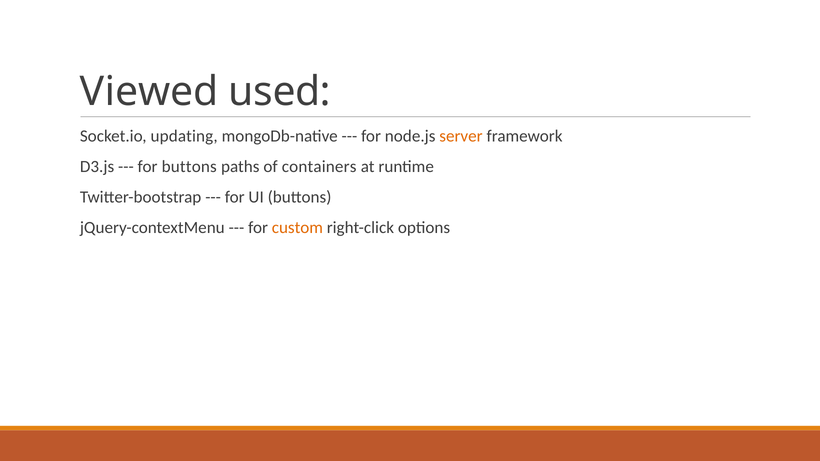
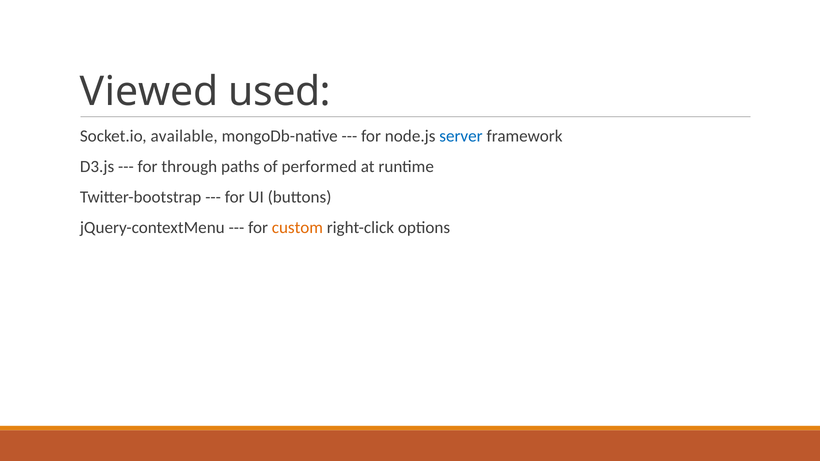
updating: updating -> available (184, 136)
server colour: orange -> blue (461, 136)
for buttons: buttons -> through (189, 167)
containers: containers -> performed (319, 167)
